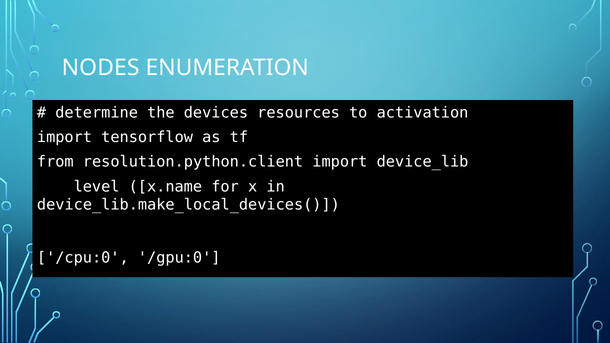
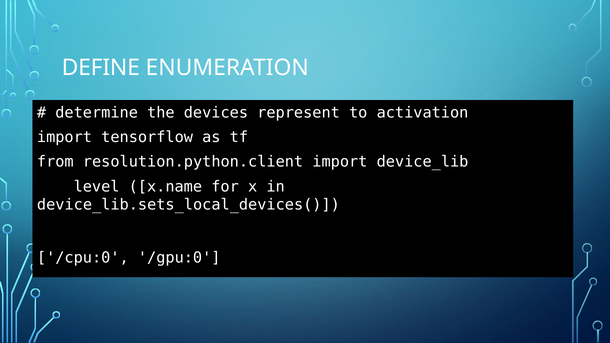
NODES: NODES -> DEFINE (101, 68)
resources: resources -> represent (299, 113)
device_lib.make_local_devices(: device_lib.make_local_devices( -> device_lib.sets_local_devices( (188, 205)
